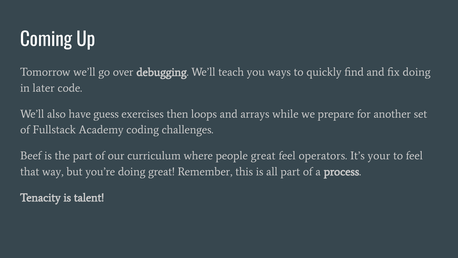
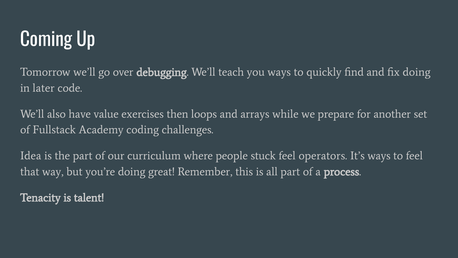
guess: guess -> value (106, 114)
Beef: Beef -> Idea (31, 156)
people great: great -> stuck (263, 156)
It’s your: your -> ways (379, 156)
